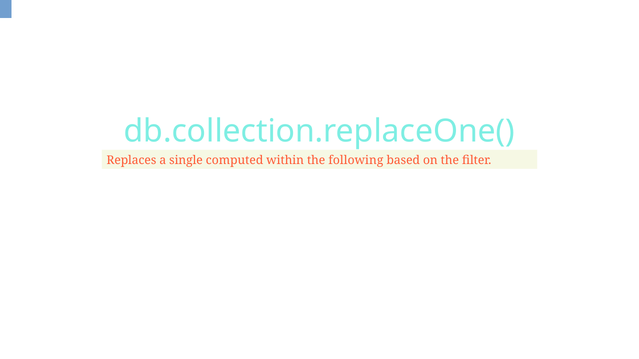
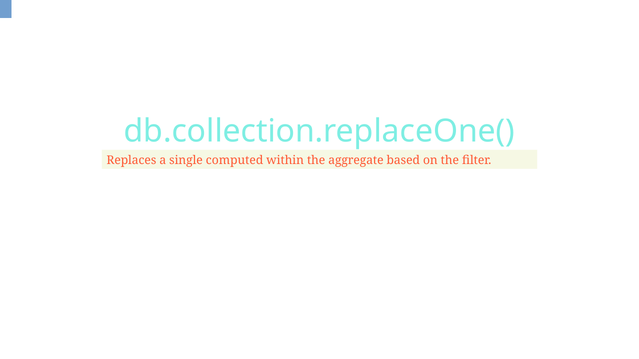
following: following -> aggregate (356, 160)
